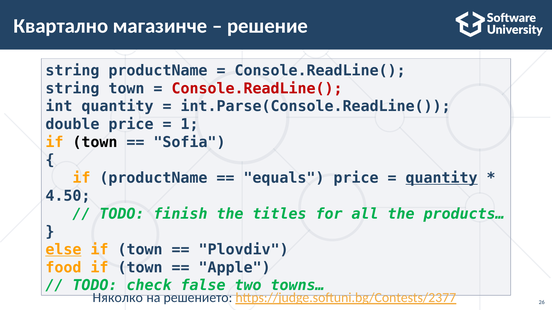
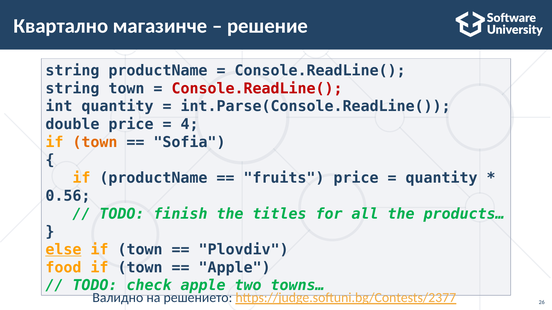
1: 1 -> 4 (190, 124)
town colour: black -> orange (95, 142)
equals: equals -> fruits (284, 178)
quantity underline: present -> none (442, 178)
4.50: 4.50 -> 0.56 (68, 196)
check false: false -> apple (203, 286)
Няколко: Няколко -> Валидно (118, 298)
